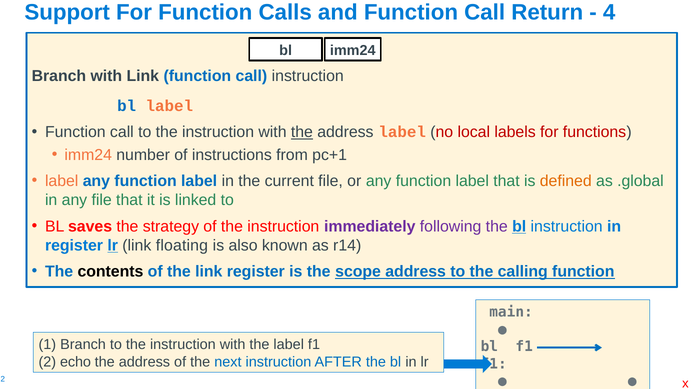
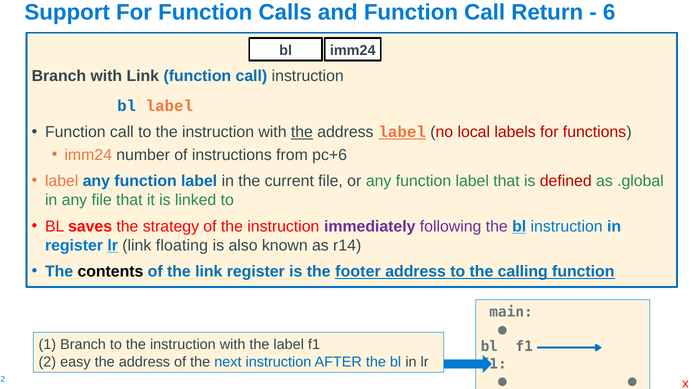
4: 4 -> 6 (609, 12)
label underline: none -> present (402, 132)
pc+1: pc+1 -> pc+6 (330, 155)
deﬁned colour: orange -> red (566, 181)
scope: scope -> footer (358, 272)
echo: echo -> easy (75, 362)
